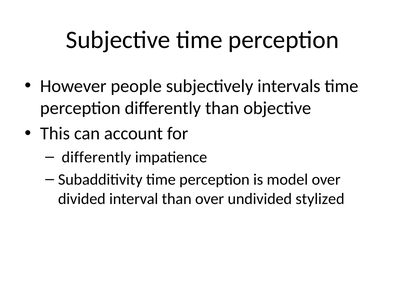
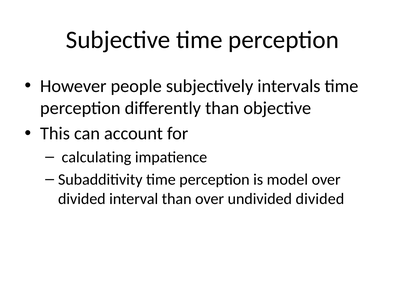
differently: differently -> calculating (96, 157)
undivided stylized: stylized -> divided (320, 199)
